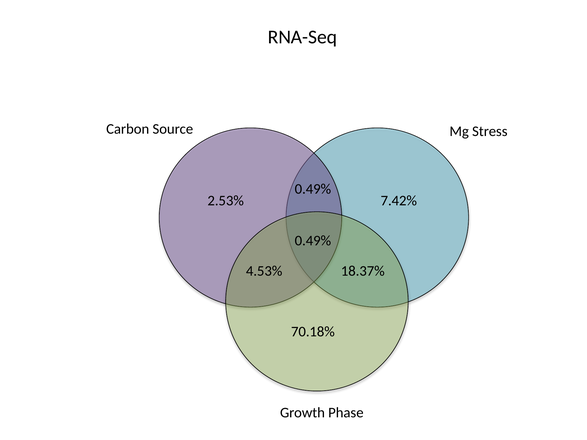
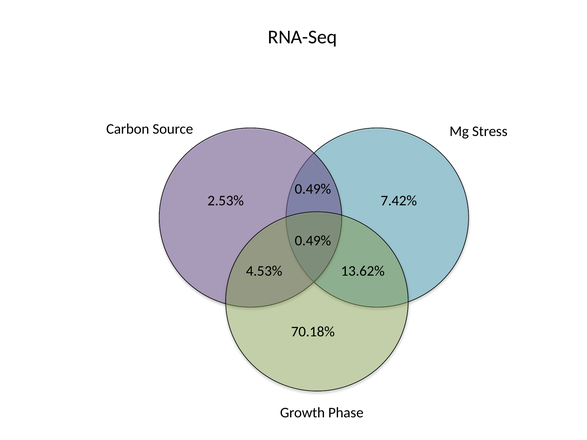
18.37%: 18.37% -> 13.62% (363, 271)
